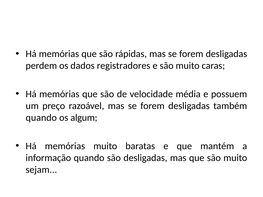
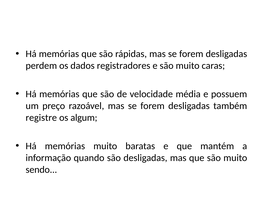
quando: quando -> registre (41, 118)
sejam: sejam -> sendo (41, 170)
